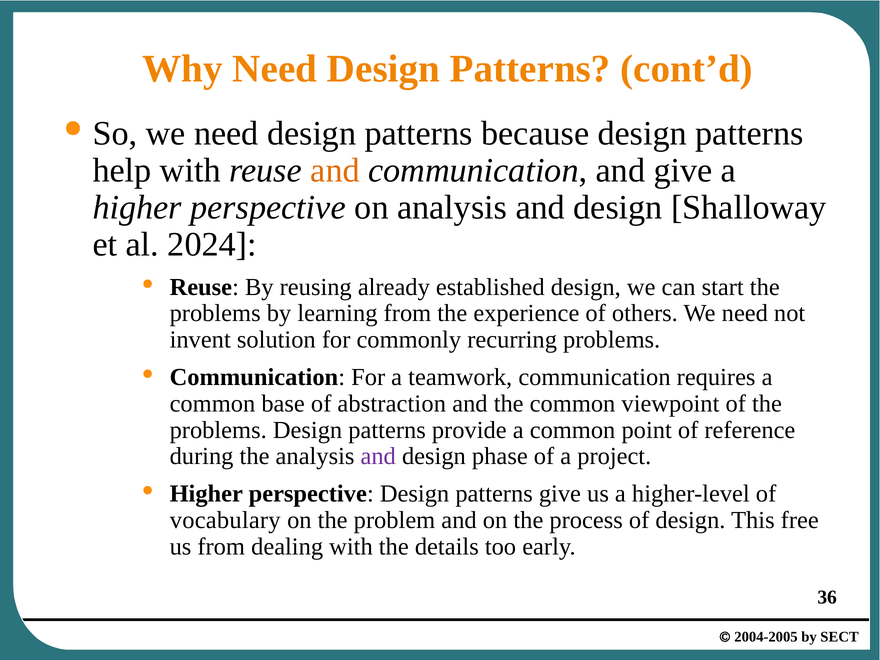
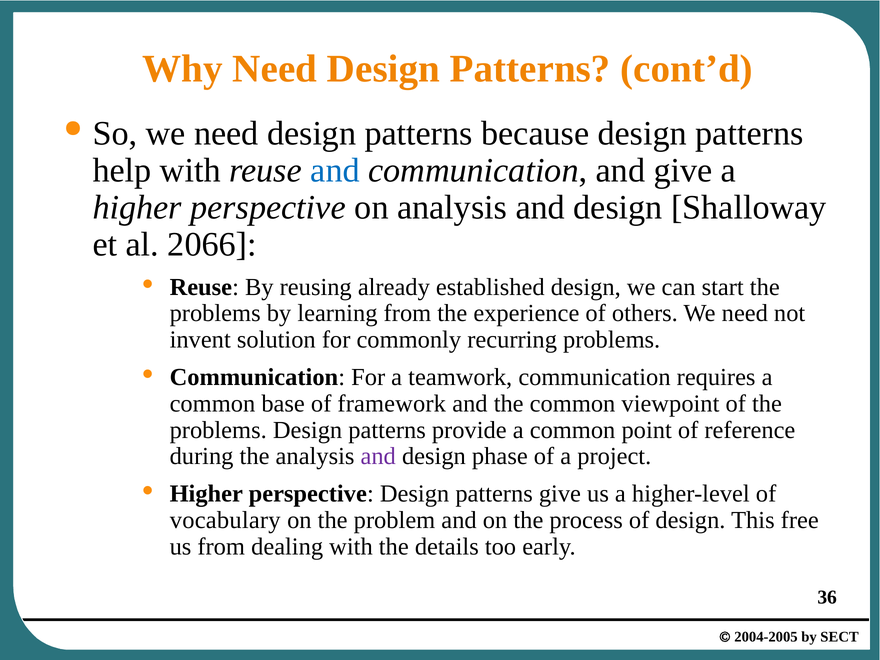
and colour: orange -> blue (335, 170)
2024: 2024 -> 2066 (212, 244)
abstraction: abstraction -> framework (392, 404)
